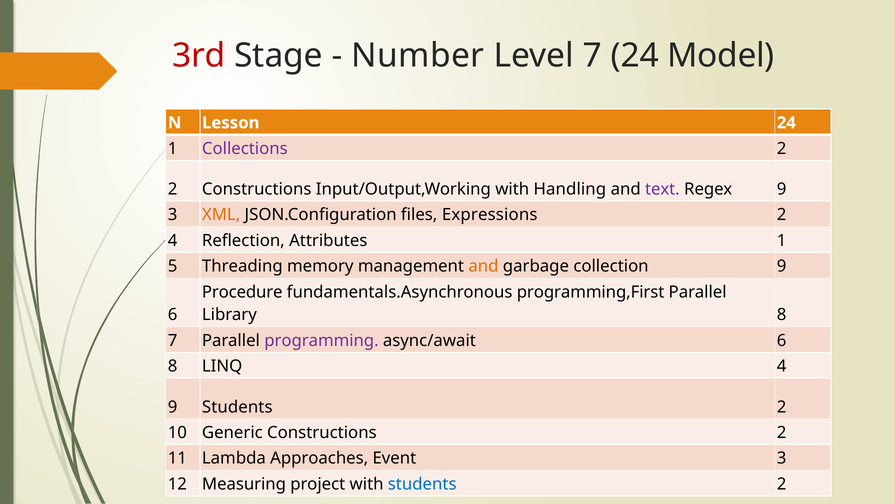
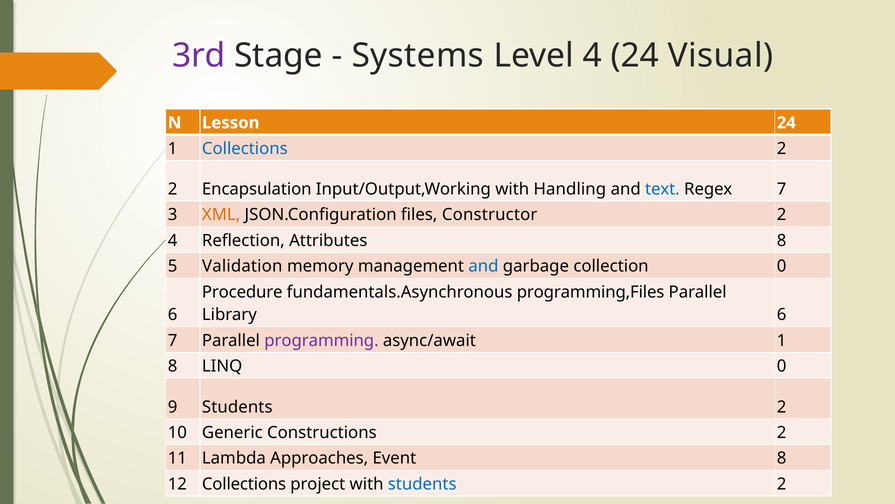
3rd colour: red -> purple (199, 55)
Number: Number -> Systems (418, 55)
Level 7: 7 -> 4 (592, 55)
Model: Model -> Visual (720, 55)
Collections colour: purple -> blue (245, 148)
2 Constructions: Constructions -> Encapsulation (257, 189)
text colour: purple -> blue (662, 189)
Regex 9: 9 -> 7 (782, 189)
Expressions: Expressions -> Constructor (490, 215)
Attributes 1: 1 -> 8 (782, 240)
Threading: Threading -> Validation (242, 266)
and colour: orange -> blue (483, 266)
collection 9: 9 -> 0 (782, 266)
programming,First: programming,First -> programming,Files (591, 292)
Library 8: 8 -> 6 (782, 314)
async/await 6: 6 -> 1 (782, 340)
LINQ 4: 4 -> 0 (782, 366)
Event 3: 3 -> 8 (782, 458)
12 Measuring: Measuring -> Collections (244, 484)
